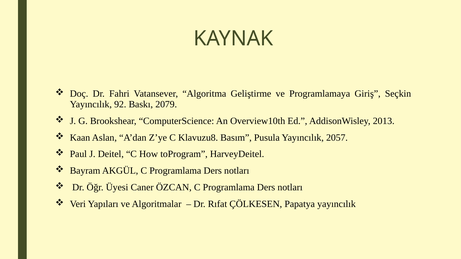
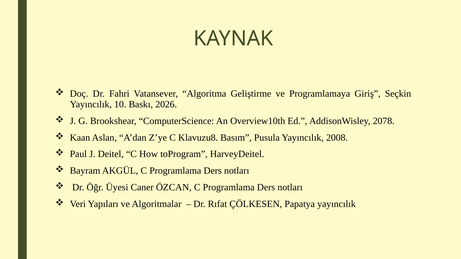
92: 92 -> 10 (120, 104)
2079: 2079 -> 2026 (166, 104)
2013: 2013 -> 2078 (384, 121)
2057: 2057 -> 2008 (337, 138)
